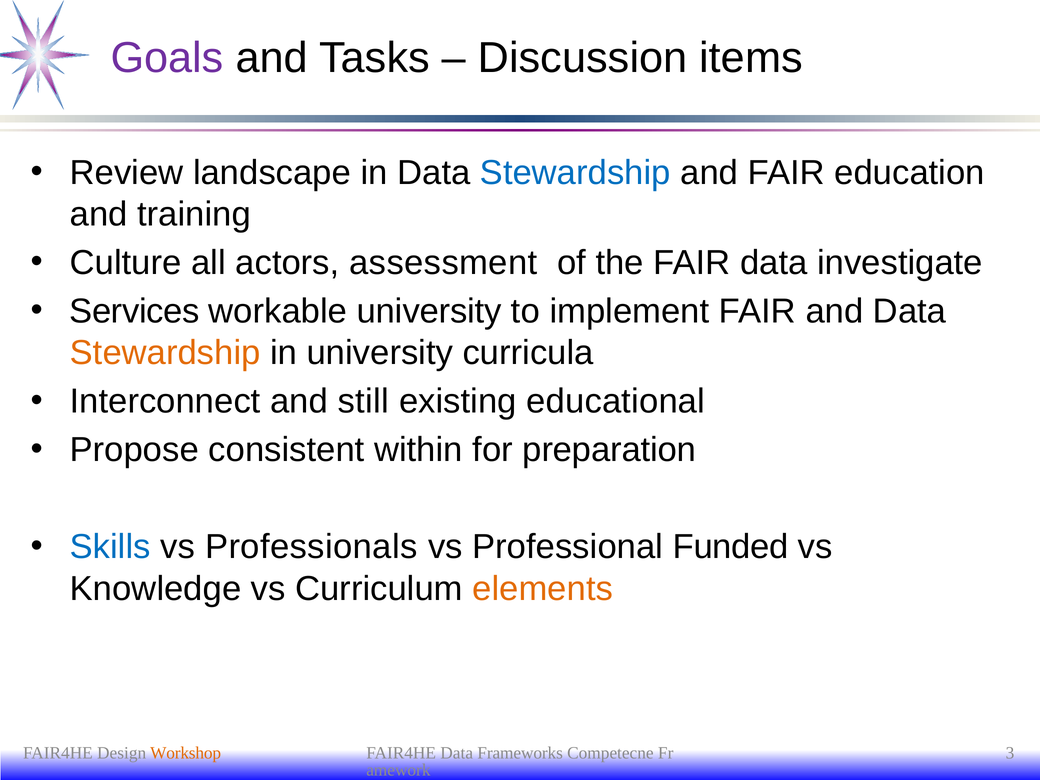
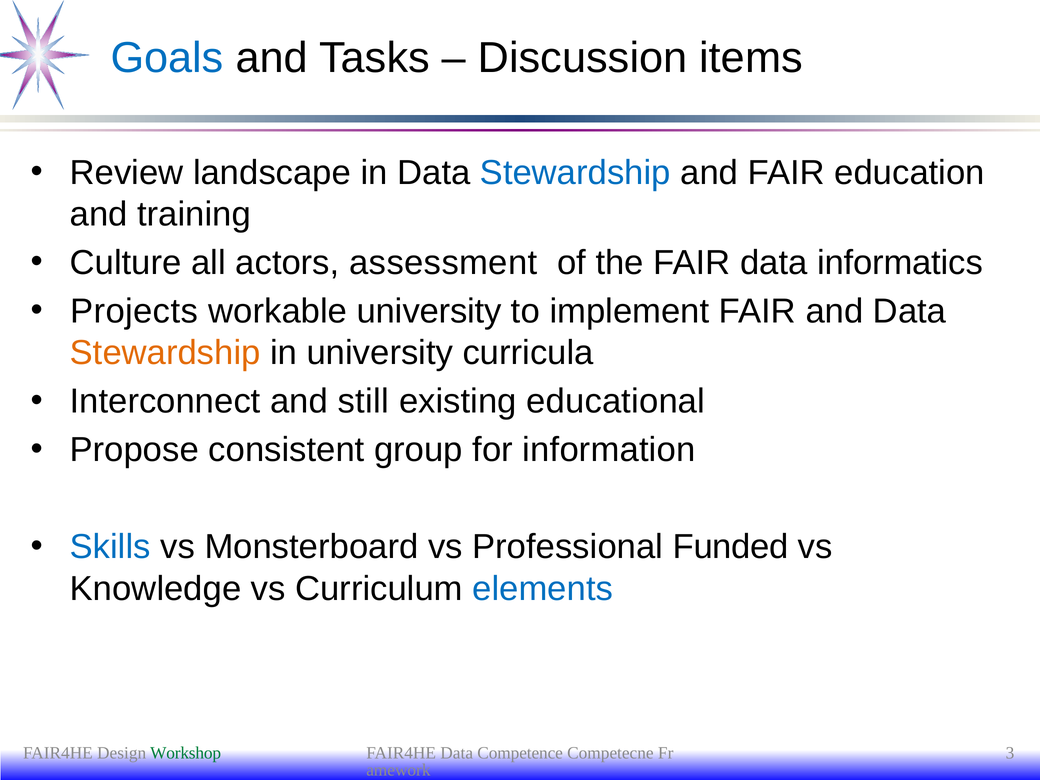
Goals colour: purple -> blue (167, 58)
investigate: investigate -> informatics (900, 263)
Services: Services -> Projects (134, 311)
within: within -> group (418, 450)
preparation: preparation -> information (609, 450)
Professionals: Professionals -> Monsterboard (311, 547)
elements colour: orange -> blue (543, 589)
Workshop colour: orange -> green (186, 753)
Frameworks: Frameworks -> Competence (520, 753)
